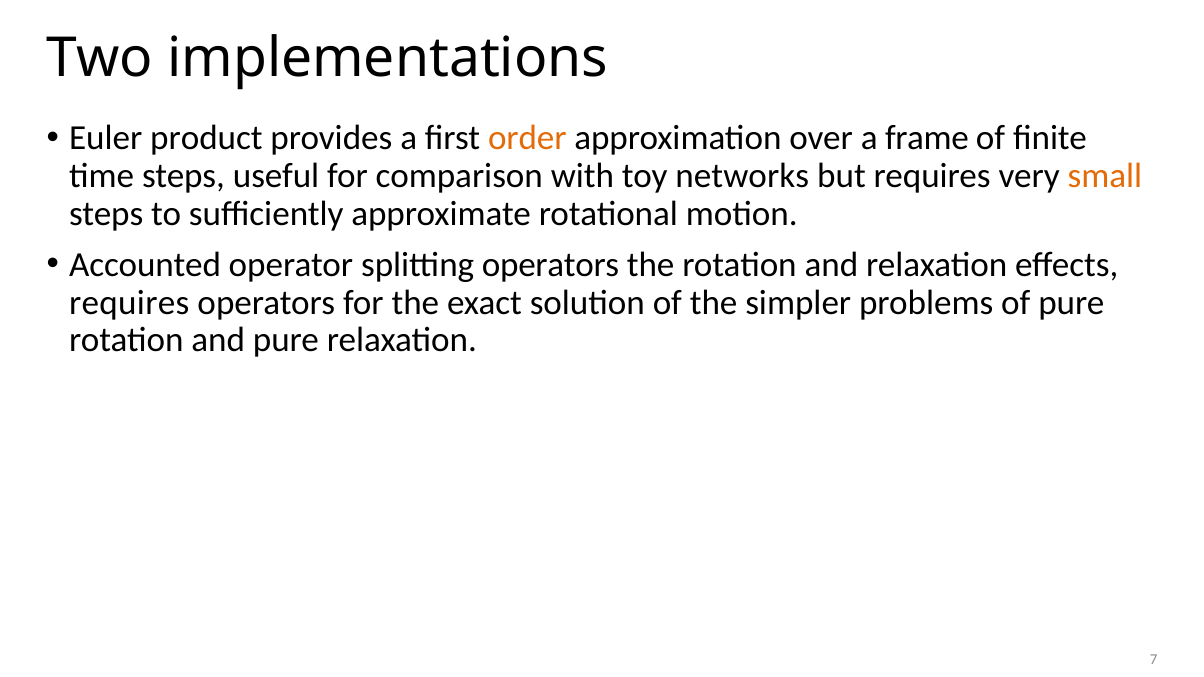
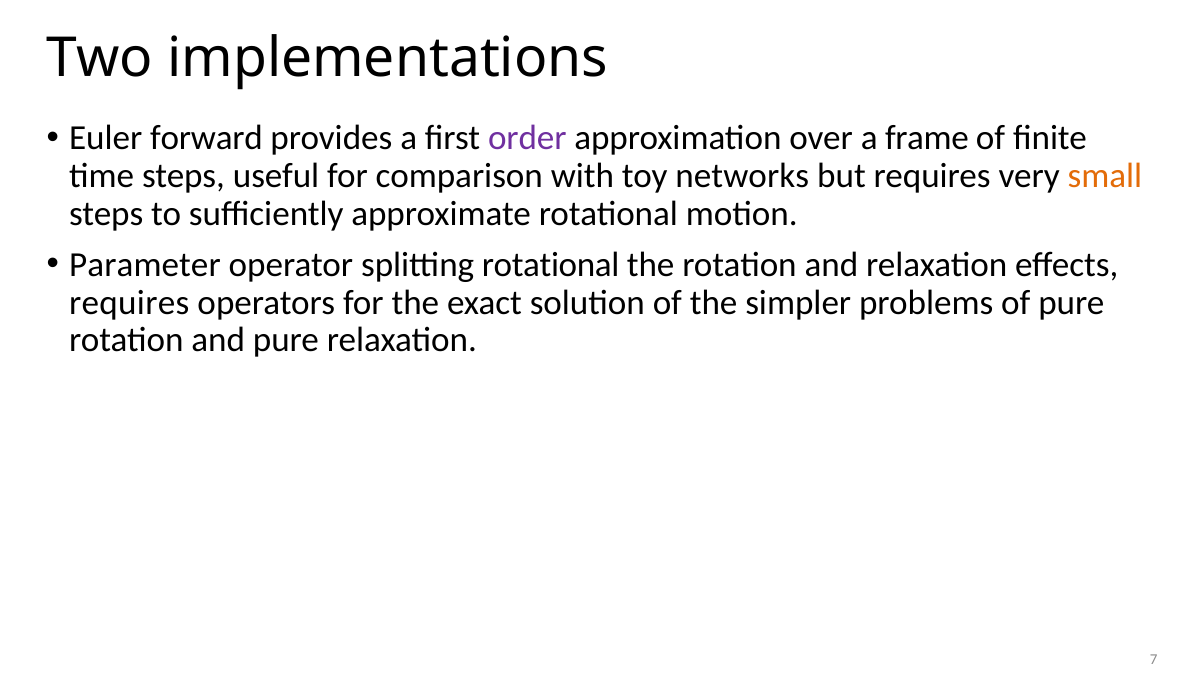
product: product -> forward (207, 138)
order colour: orange -> purple (527, 138)
Accounted: Accounted -> Parameter (145, 265)
splitting operators: operators -> rotational (551, 265)
